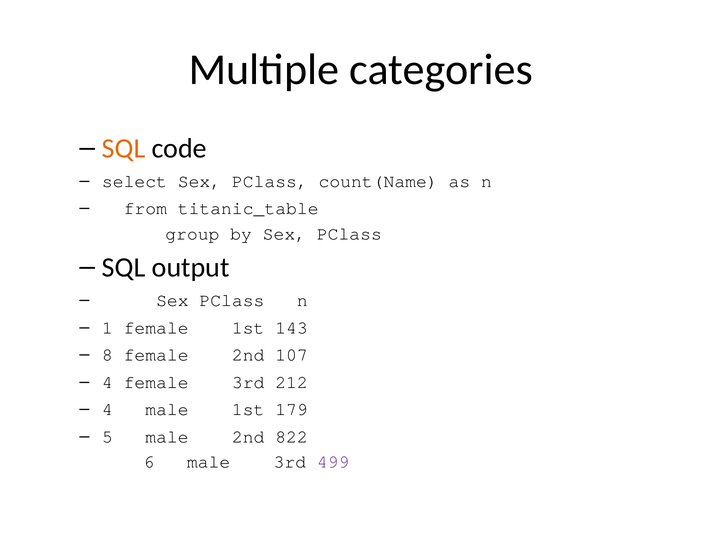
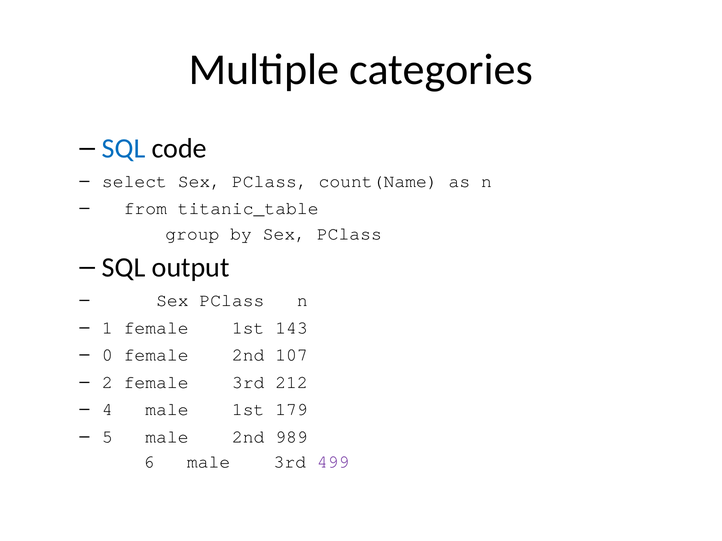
SQL colour: orange -> blue (124, 149)
8: 8 -> 0 (107, 355)
4: 4 -> 2 (107, 382)
822: 822 -> 989 (292, 437)
